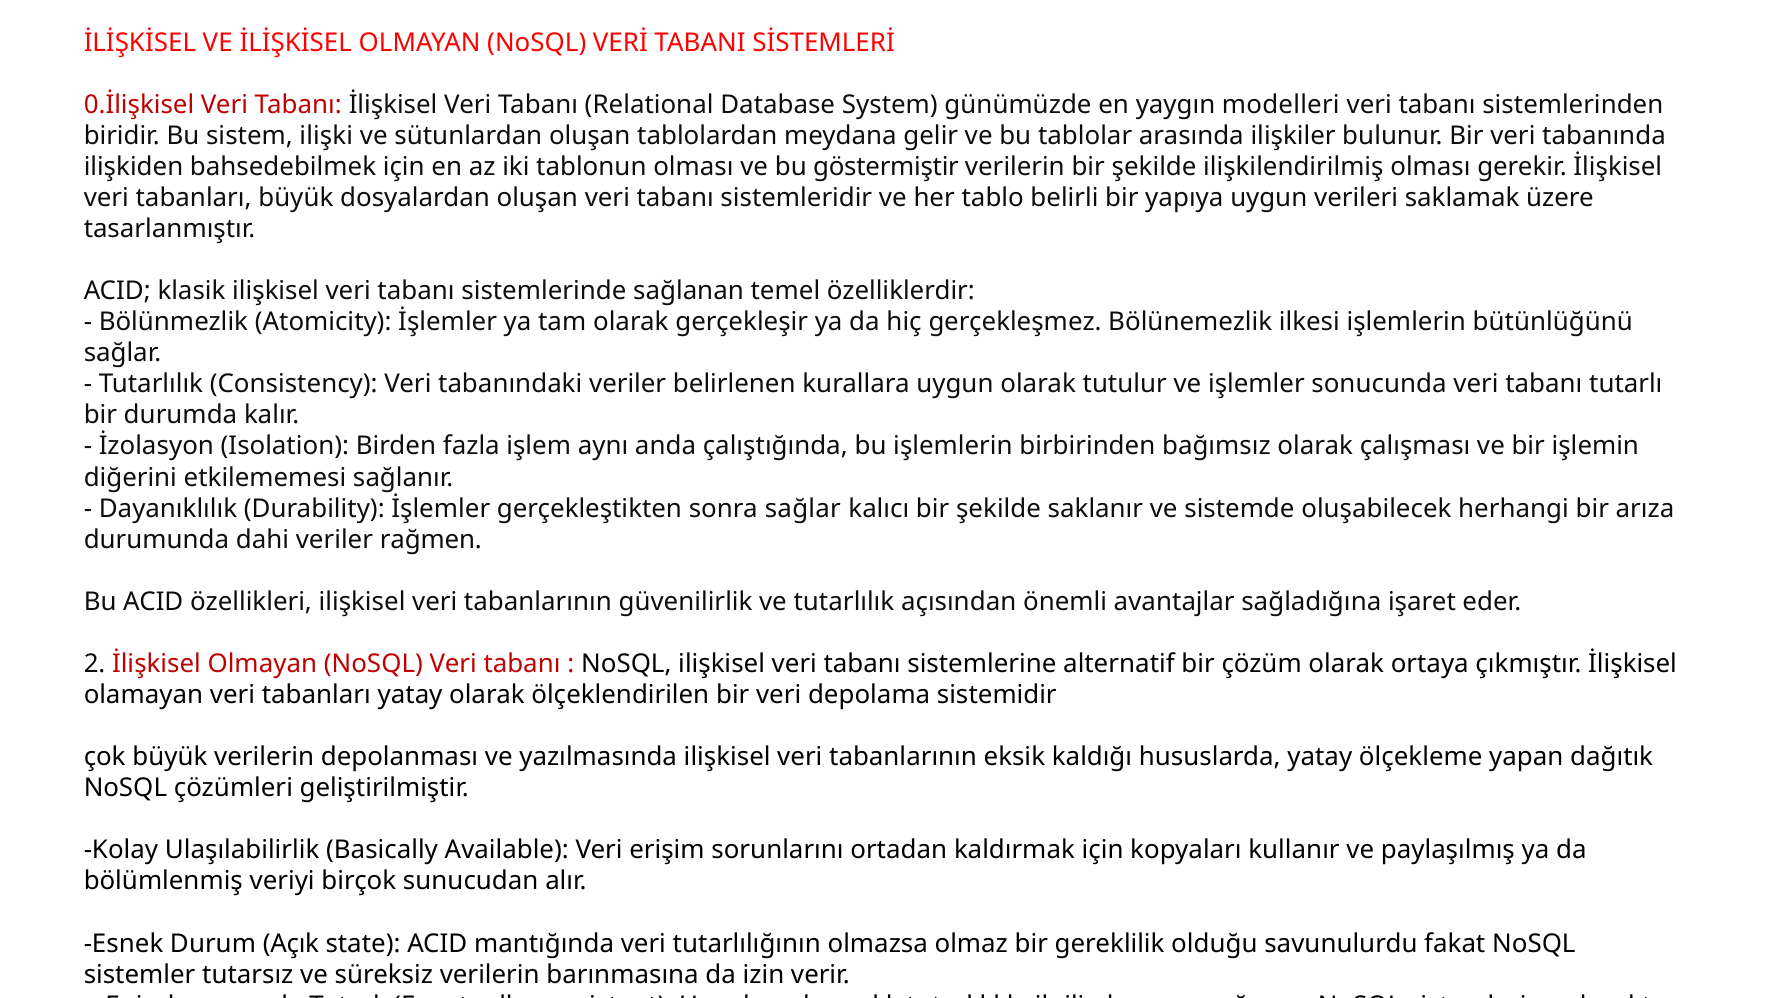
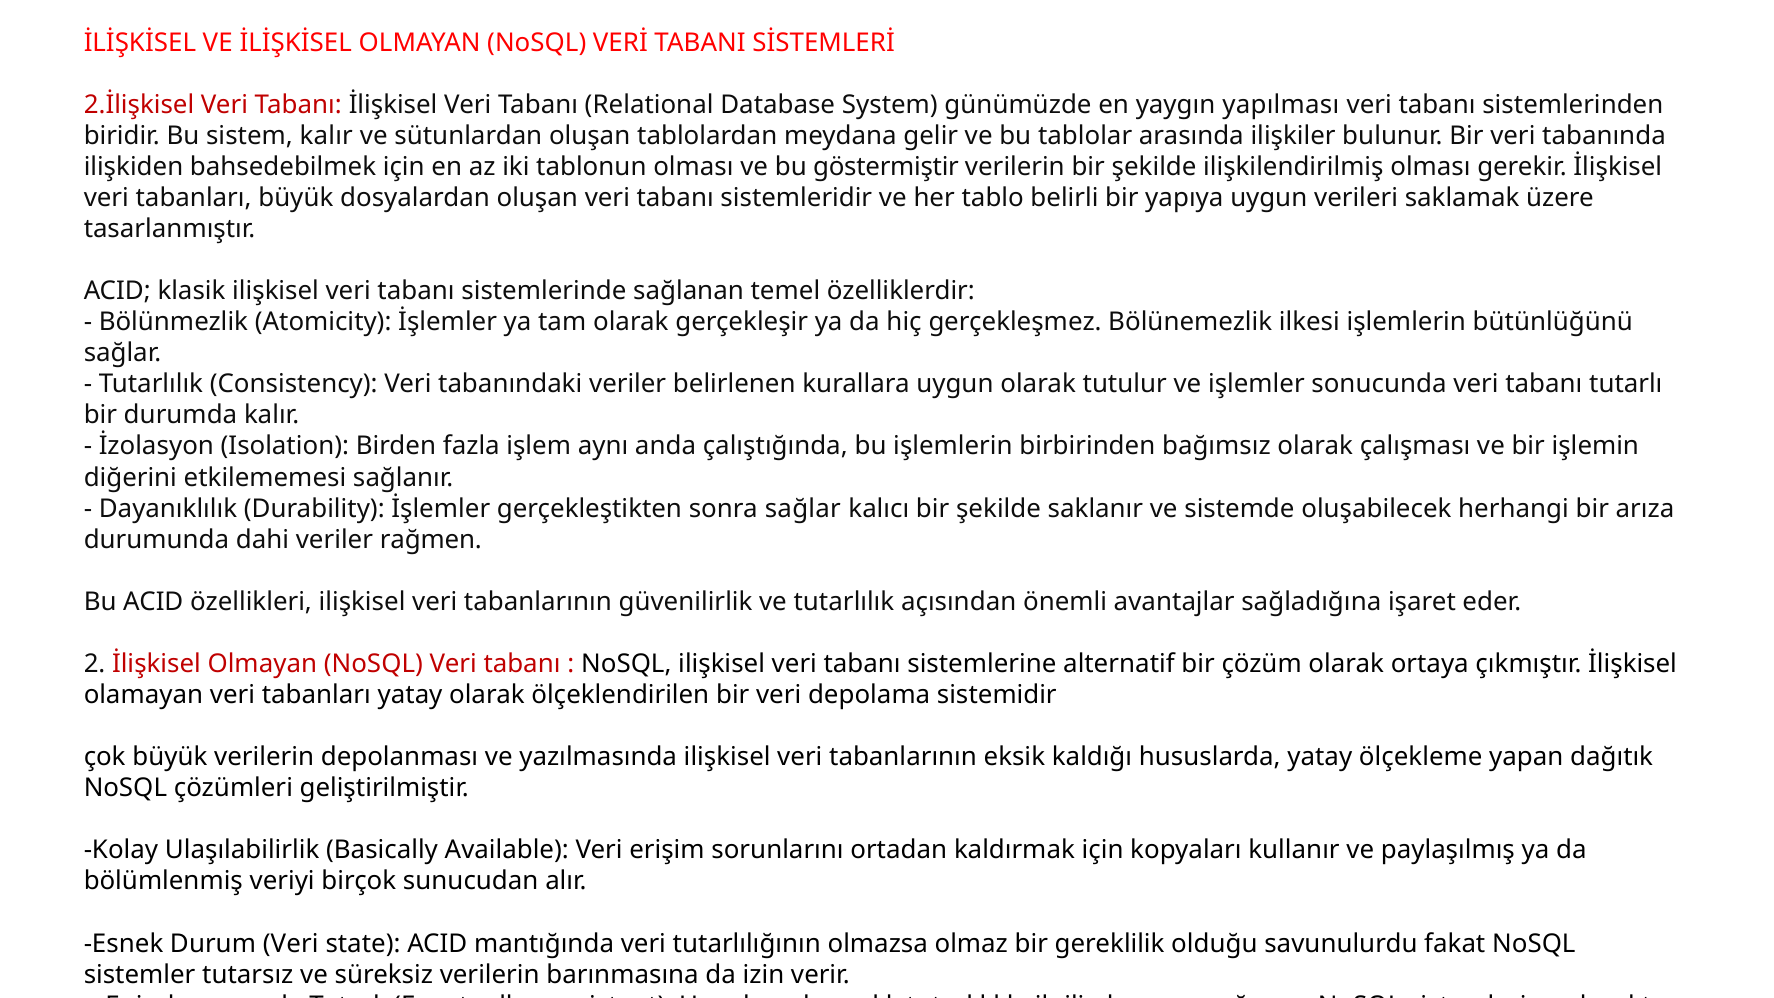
0.İlişkisel: 0.İlişkisel -> 2.İlişkisel (139, 105)
modelleri: modelleri -> yapılması (1281, 105)
sistem ilişki: ilişki -> kalır (326, 136)
Durum Açık: Açık -> Veri (291, 943)
